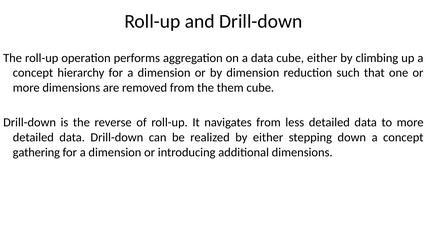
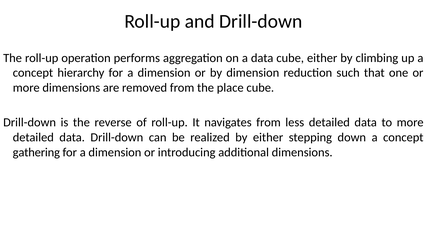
them: them -> place (230, 88)
